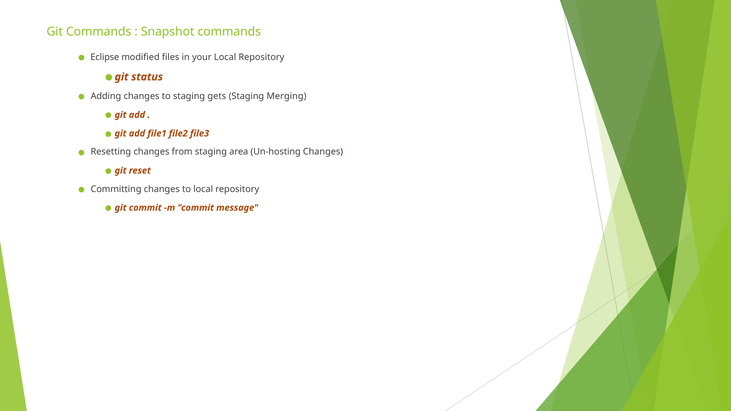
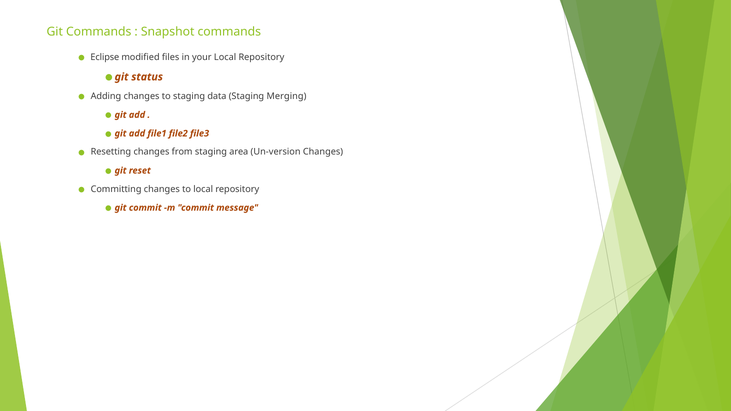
gets: gets -> data (217, 96)
Un-hosting: Un-hosting -> Un-version (276, 152)
